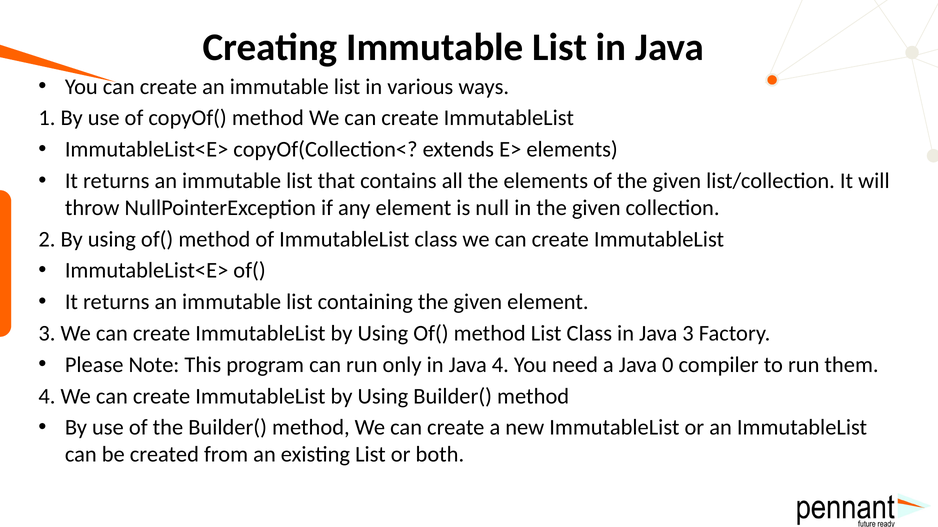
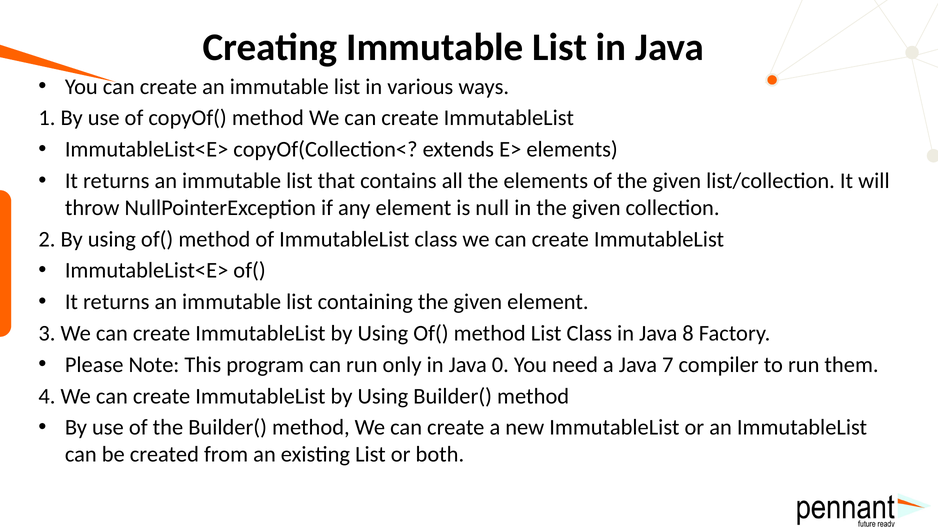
Java 3: 3 -> 8 (688, 334)
Java 4: 4 -> 0 (500, 365)
0: 0 -> 7 (668, 365)
